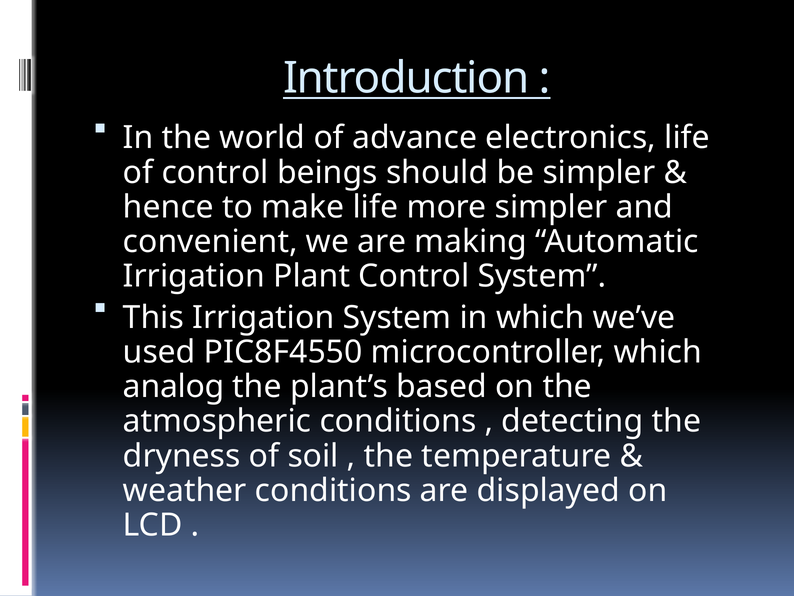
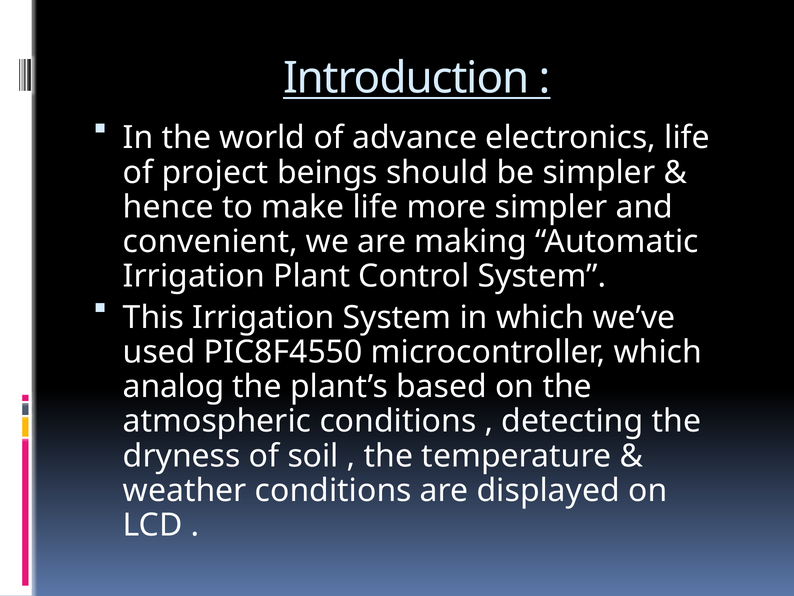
of control: control -> project (215, 172)
